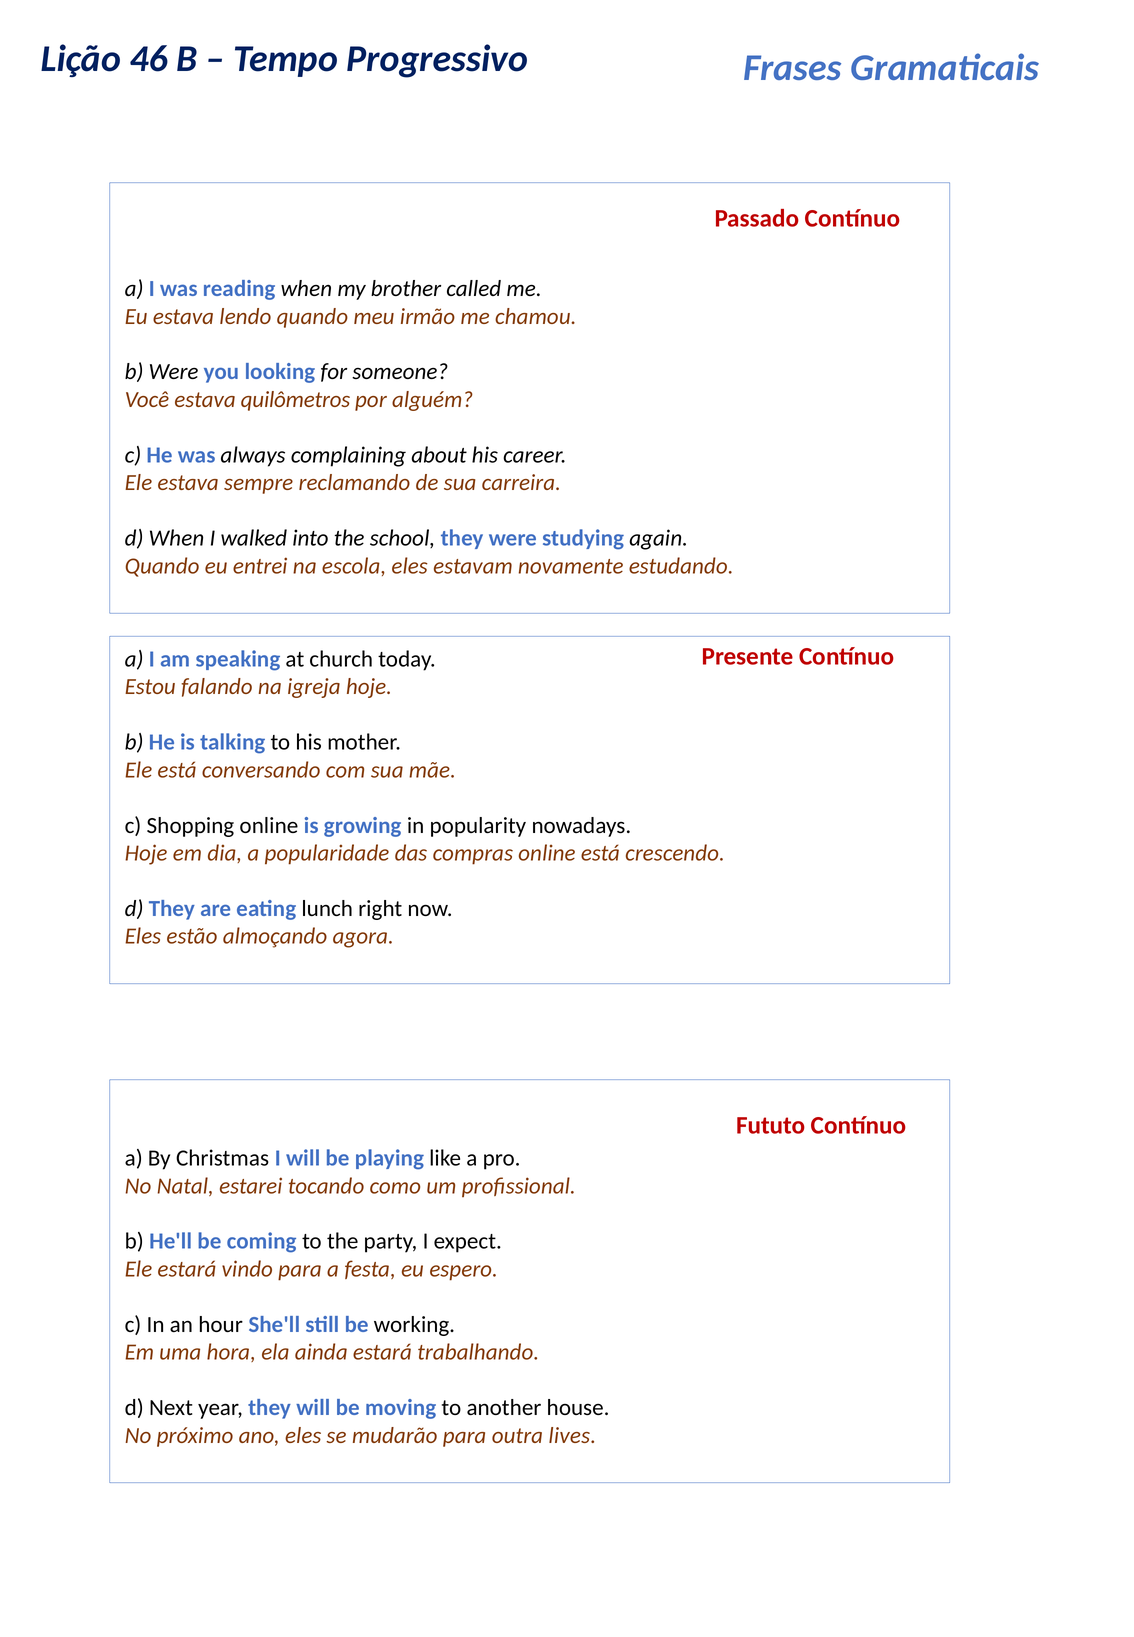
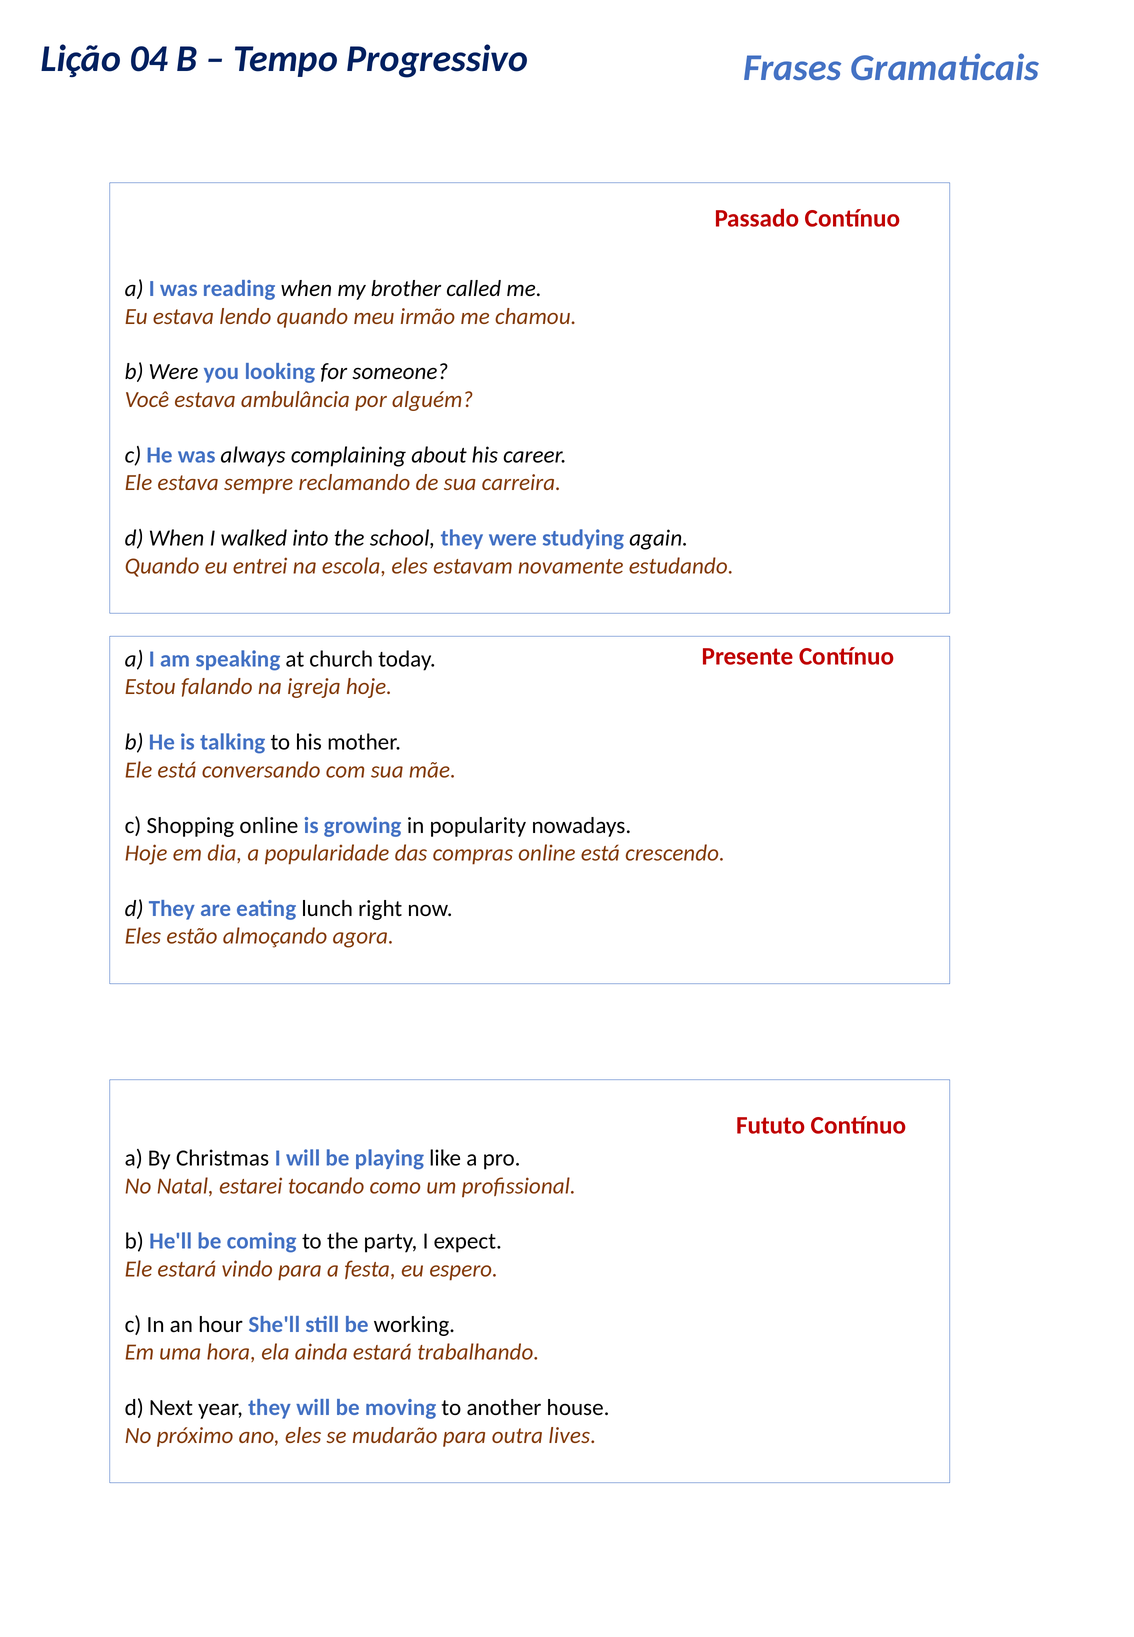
46: 46 -> 04 (149, 59)
quilômetros: quilômetros -> ambulância (295, 400)
